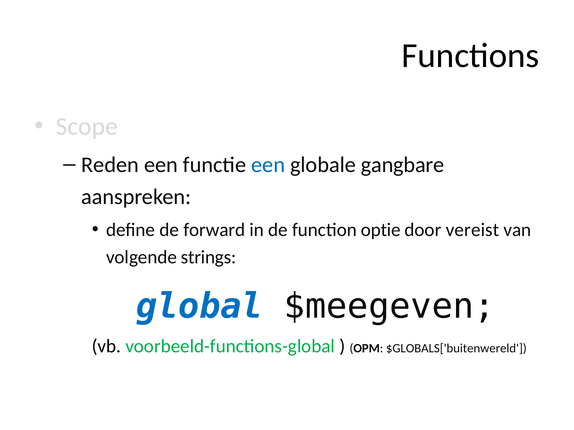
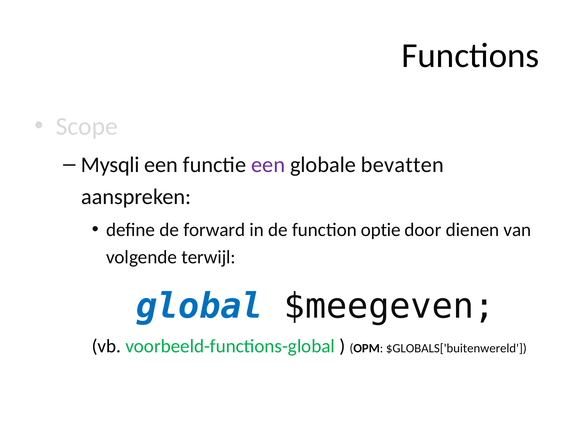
Reden: Reden -> Mysqli (110, 165)
een colour: blue -> purple (268, 165)
gangbare: gangbare -> bevatten (402, 165)
vereist: vereist -> dienen (473, 230)
strings: strings -> terwijl (209, 258)
